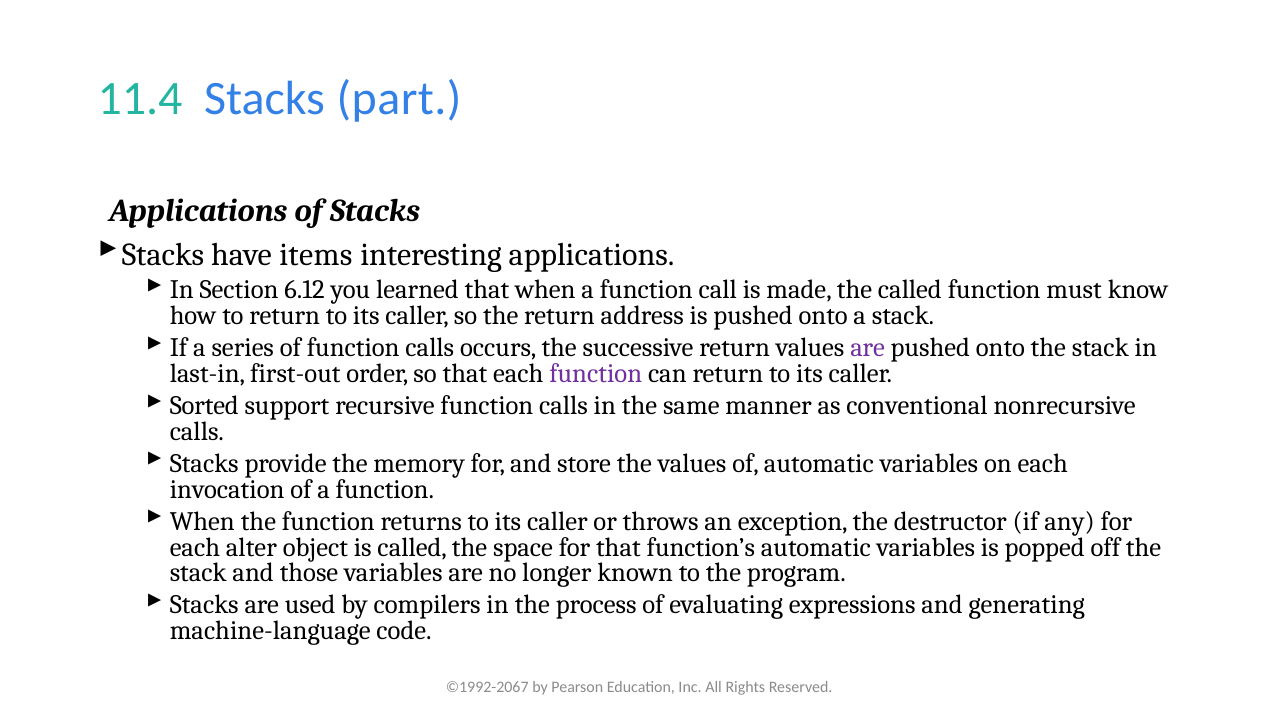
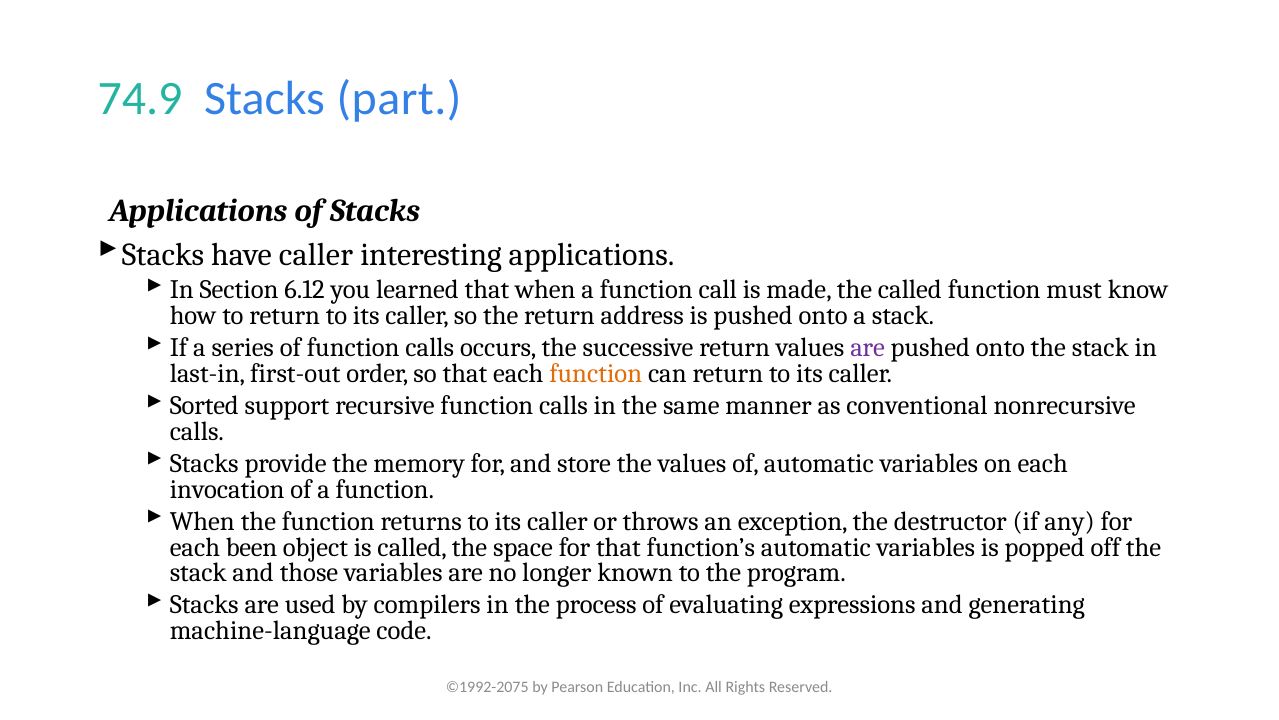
11.4: 11.4 -> 74.9 (140, 99)
have items: items -> caller (316, 255)
function colour: purple -> orange (596, 373)
alter: alter -> been (252, 547)
©1992-2067: ©1992-2067 -> ©1992-2075 (487, 687)
